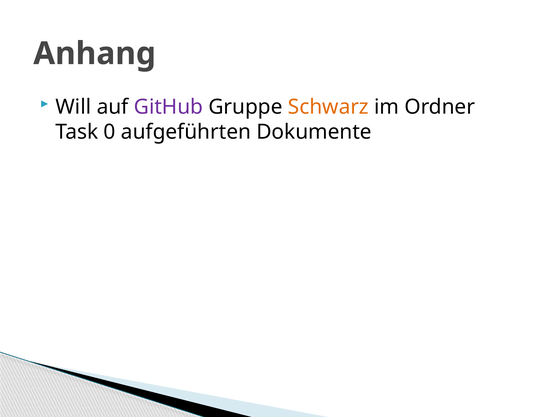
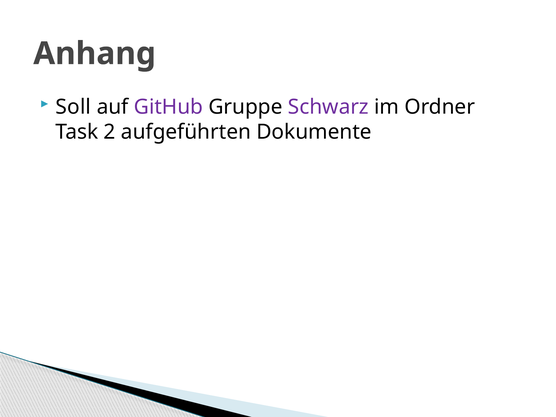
Will: Will -> Soll (73, 107)
Schwarz colour: orange -> purple (328, 107)
0: 0 -> 2 (110, 132)
